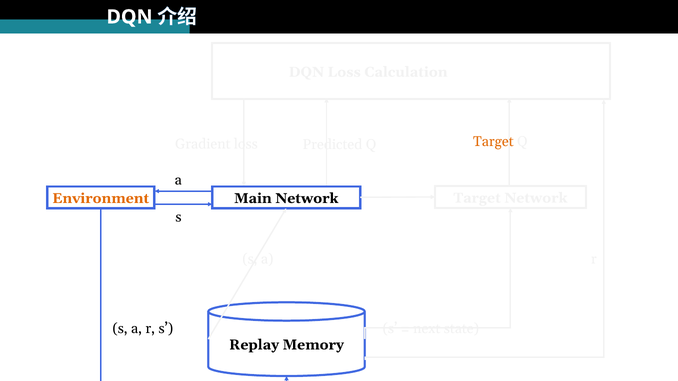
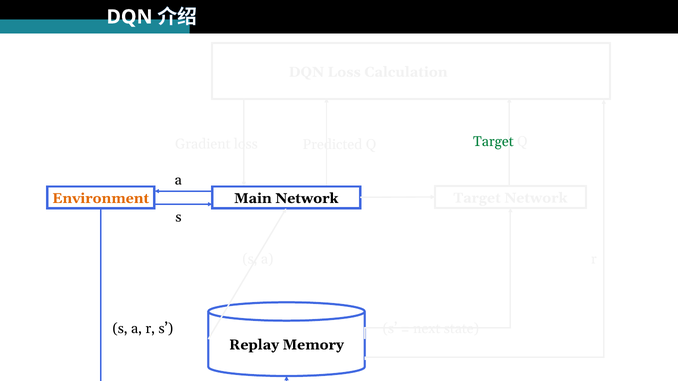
Target colour: orange -> green (493, 142)
